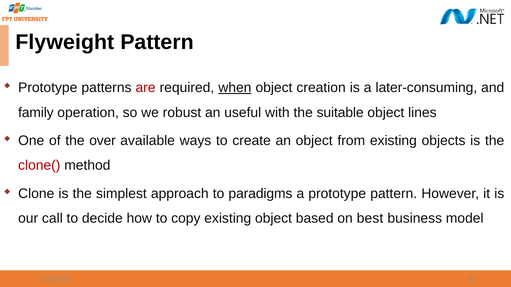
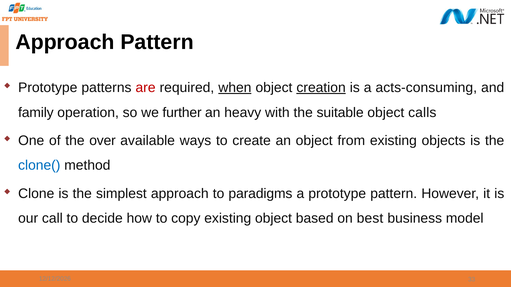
Flyweight: Flyweight -> Approach (65, 42)
creation underline: none -> present (321, 88)
later-consuming: later-consuming -> acts-consuming (426, 88)
robust: robust -> further (182, 113)
useful: useful -> heavy (243, 113)
lines: lines -> calls (422, 113)
clone( colour: red -> blue (39, 166)
